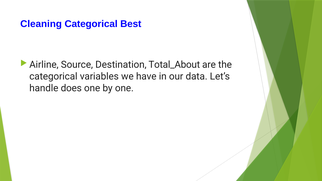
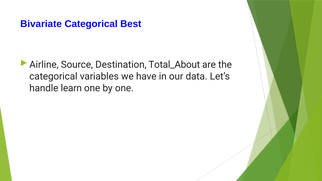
Cleaning: Cleaning -> Bivariate (41, 24)
does: does -> learn (71, 88)
